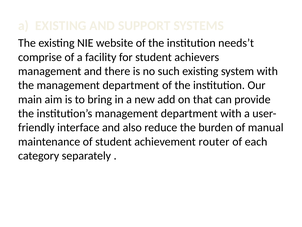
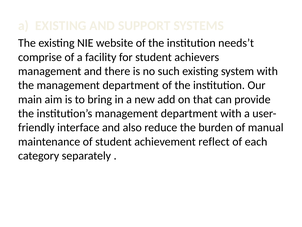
router: router -> reflect (214, 141)
